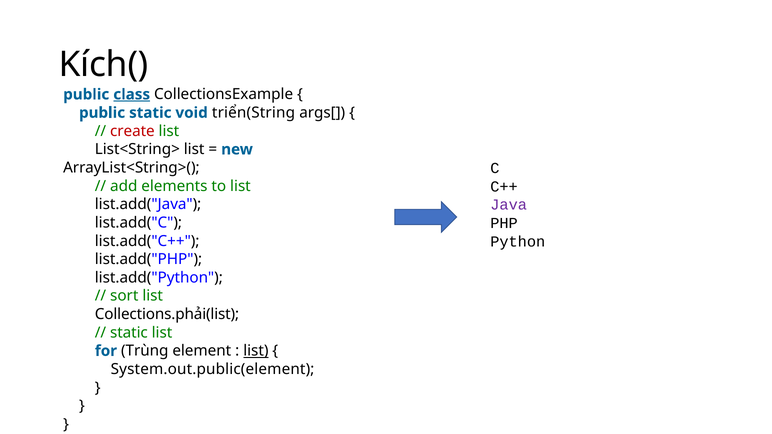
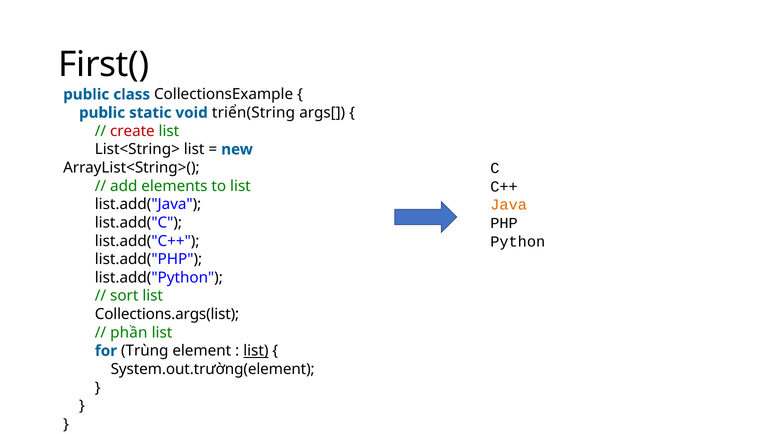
Kích(: Kích( -> First( (104, 65)
class underline: present -> none (132, 94)
Java colour: purple -> orange (509, 205)
Collections.phải(list: Collections.phải(list -> Collections.args(list (167, 314)
static: static -> phần (129, 333)
System.out.public(element: System.out.public(element -> System.out.trường(element (213, 369)
